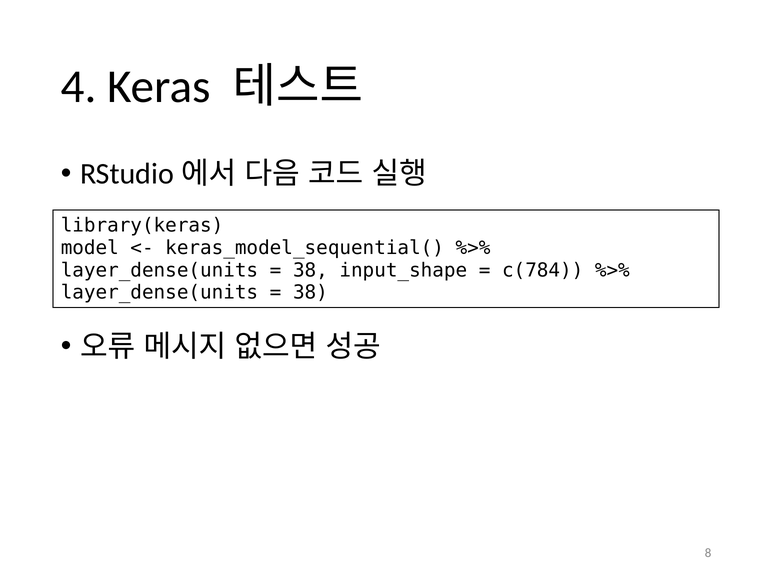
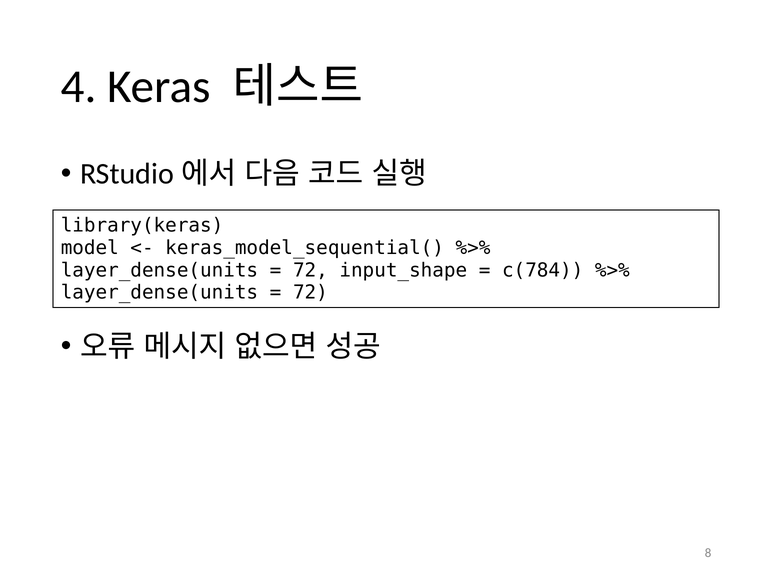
38: 38 -> 72 (310, 270)
38: 38 -> 72 (310, 293)
